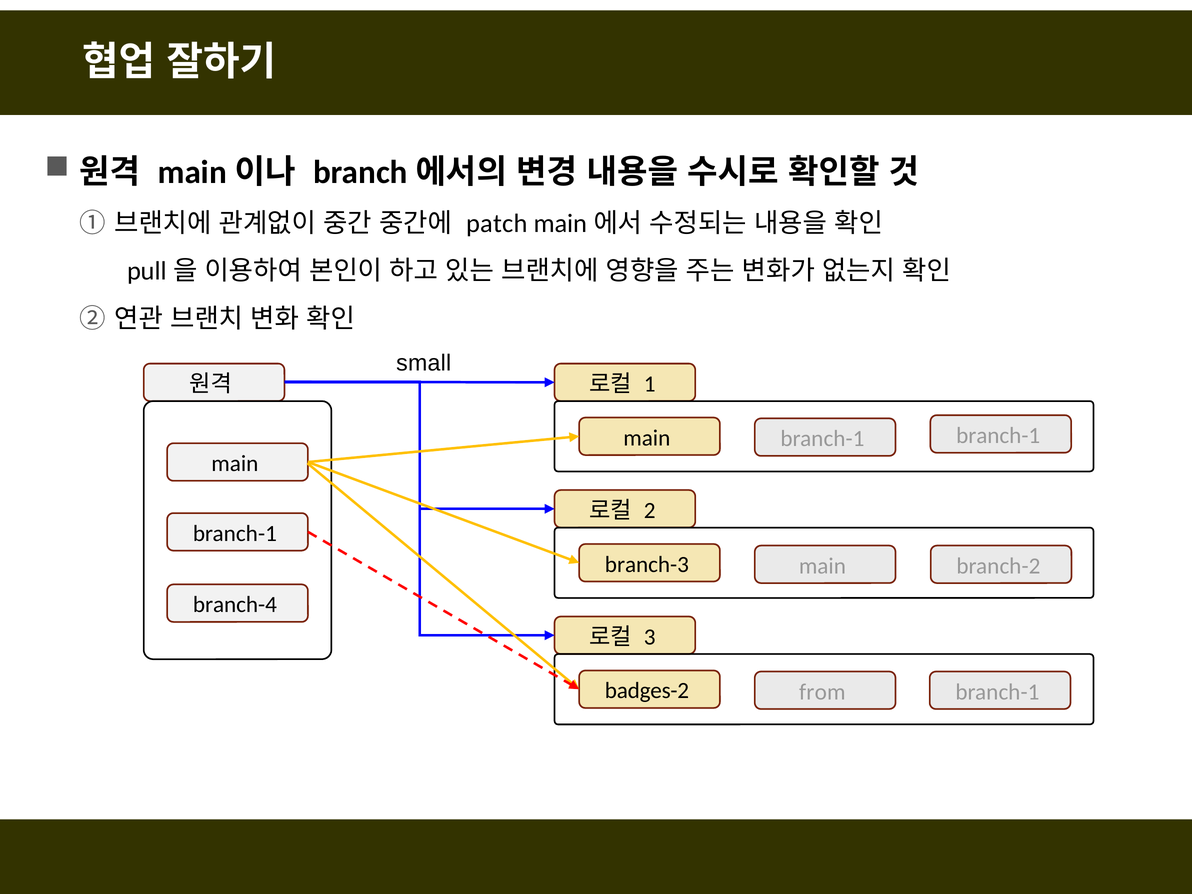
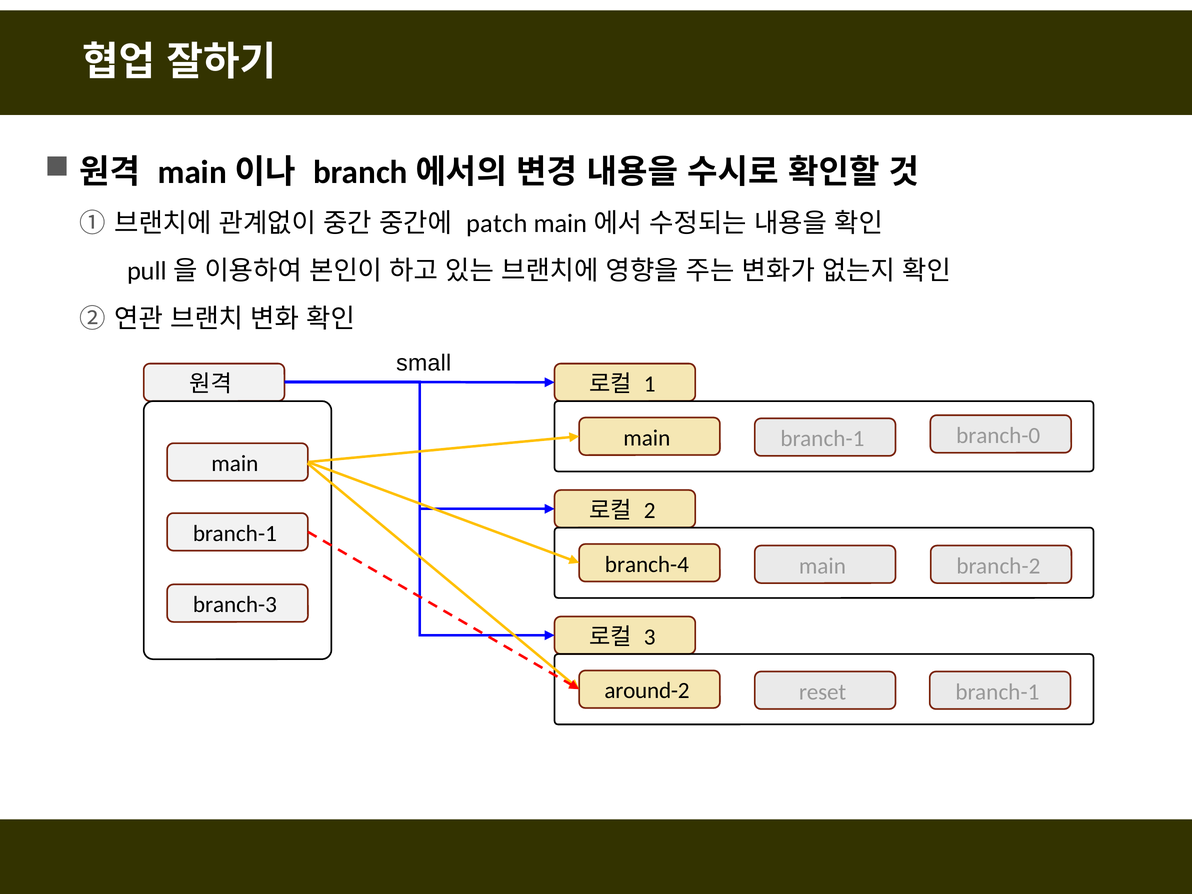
branch-1 branch-1: branch-1 -> branch-0 (998, 436)
branch-3: branch-3 -> branch-4 (647, 564)
branch-4: branch-4 -> branch-3 (235, 605)
badges-2: badges-2 -> around-2 (647, 691)
from: from -> reset (823, 692)
